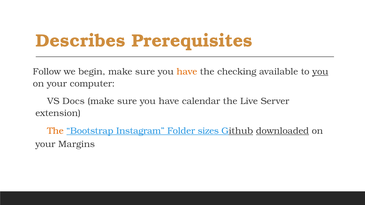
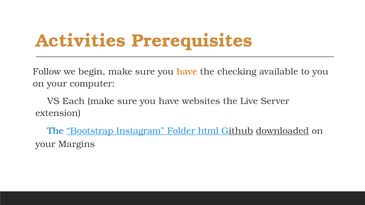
Describes: Describes -> Activities (81, 41)
you underline: present -> none (320, 72)
Docs: Docs -> Each (74, 101)
calendar: calendar -> websites (201, 101)
The colour: orange -> blue (55, 131)
sizes: sizes -> html (208, 131)
